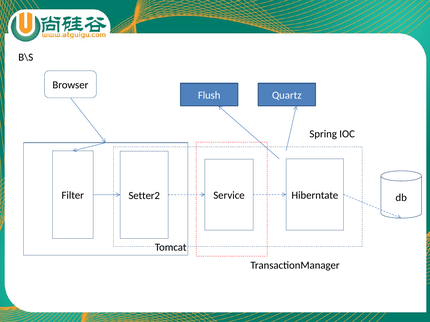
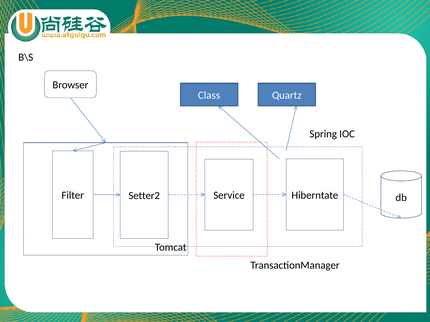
Flush: Flush -> Class (209, 95)
